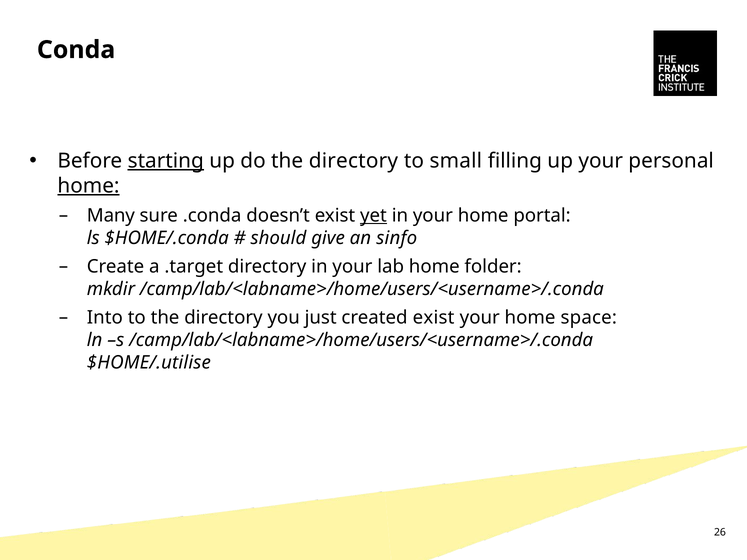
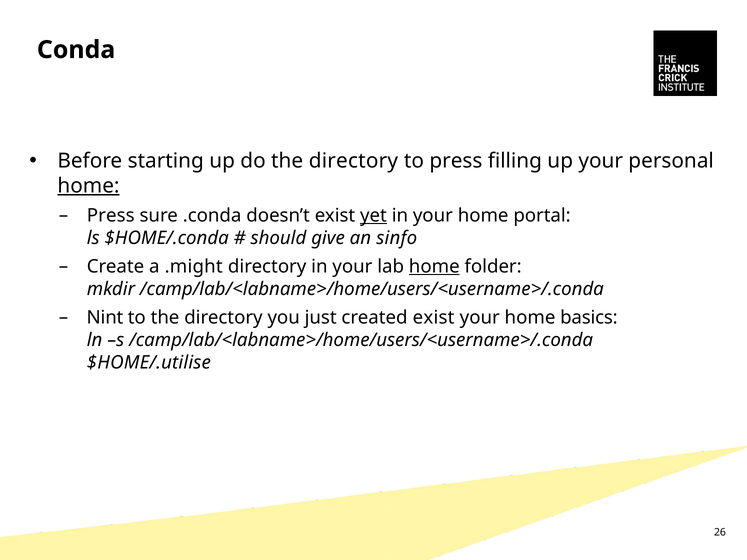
starting underline: present -> none (166, 161)
to small: small -> press (456, 161)
Many: Many -> Press (111, 216)
.target: .target -> .might (194, 267)
home underline: none -> present (434, 267)
Into: Into -> Nint (105, 318)
space: space -> basics (589, 318)
